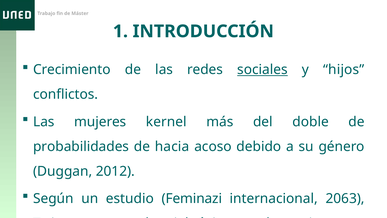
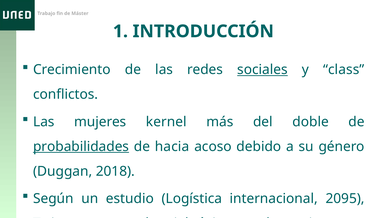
hijos: hijos -> class (344, 70)
probabilidades underline: none -> present (81, 146)
2012: 2012 -> 2018 (115, 171)
Feminazi: Feminazi -> Logística (192, 198)
2063: 2063 -> 2095 (345, 198)
